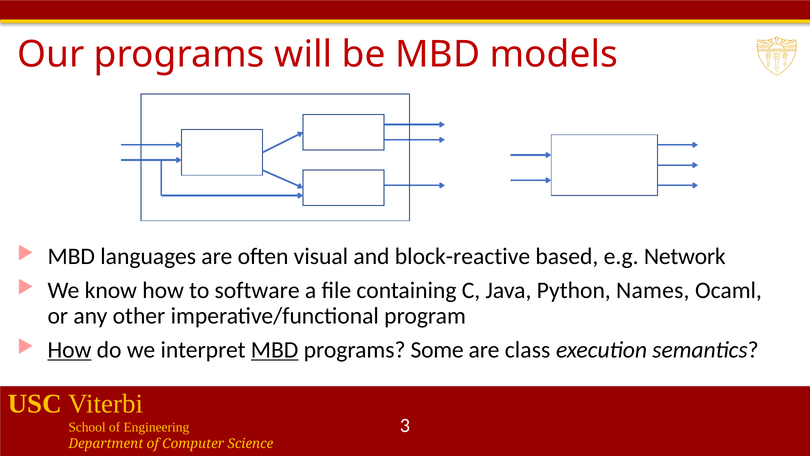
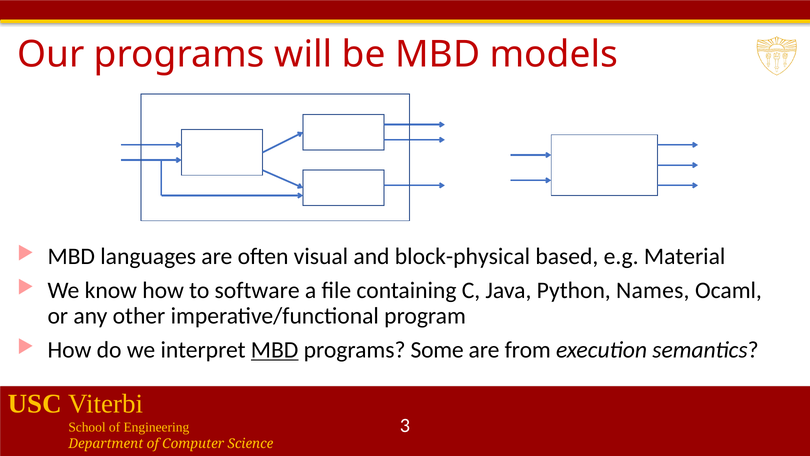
block-reactive: block-reactive -> block-physical (462, 256)
Network: Network -> Material (685, 256)
How underline: present -> none (69, 350)
class: class -> from (528, 350)
